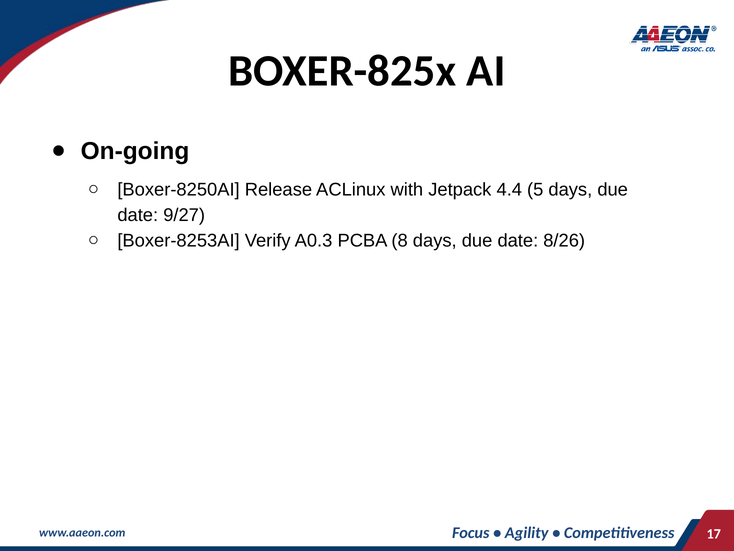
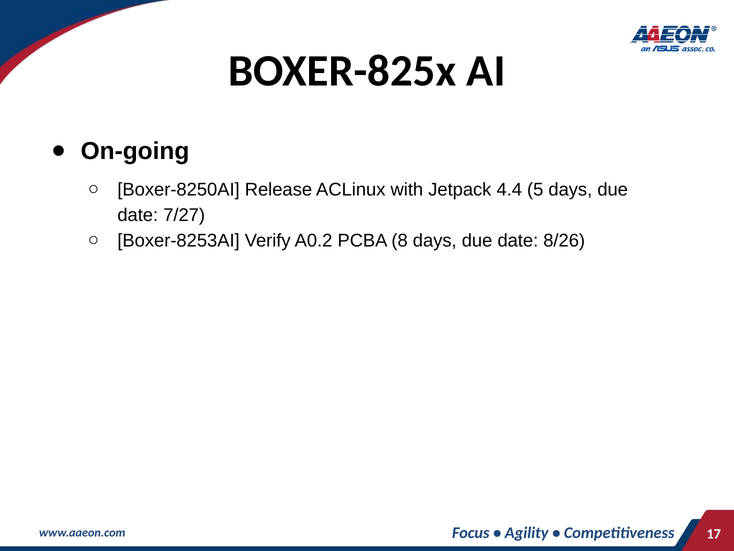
9/27: 9/27 -> 7/27 (184, 215)
A0.3: A0.3 -> A0.2 (314, 240)
